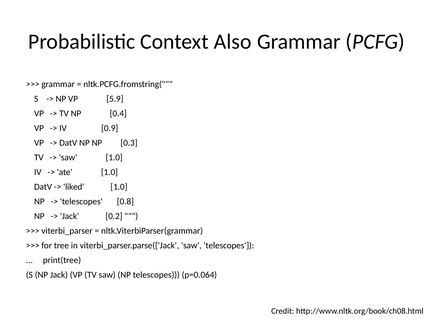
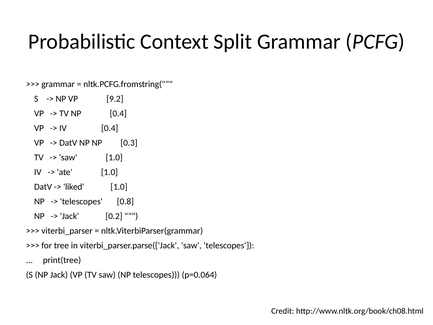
Also: Also -> Split (233, 42)
5.9: 5.9 -> 9.2 (115, 99)
IV 0.9: 0.9 -> 0.4 (110, 128)
